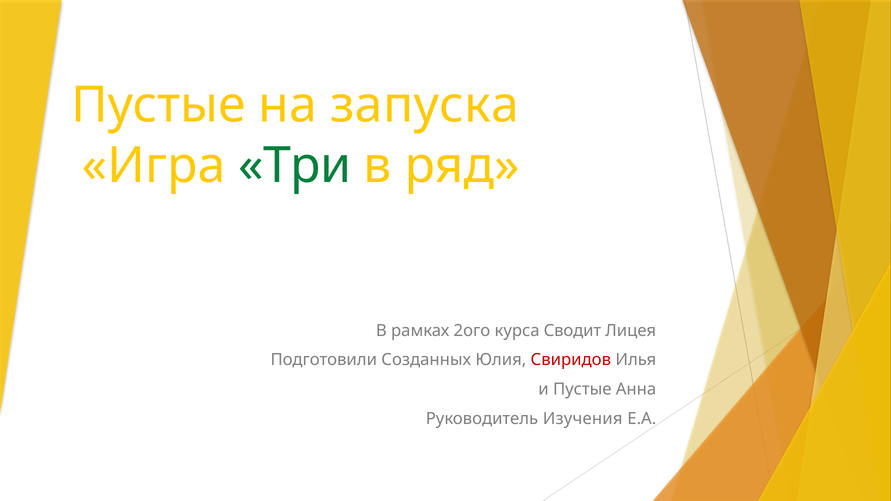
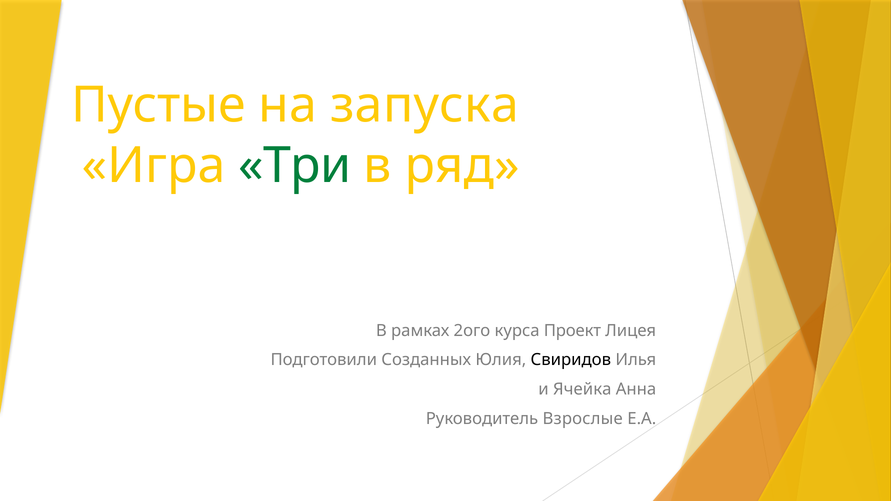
Сводит: Сводит -> Проект (572, 331)
Свиридов colour: red -> black (571, 360)
и Пустые: Пустые -> Ячейка (582, 389)
Изучения: Изучения -> Взрослые (583, 419)
